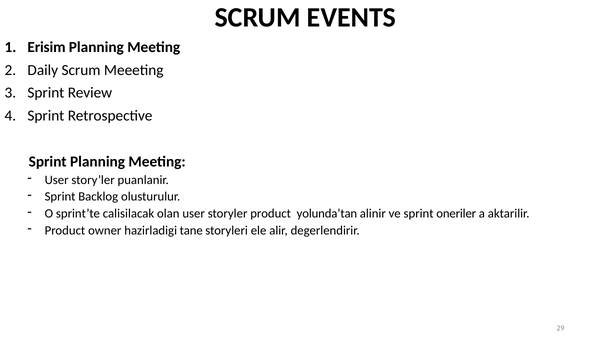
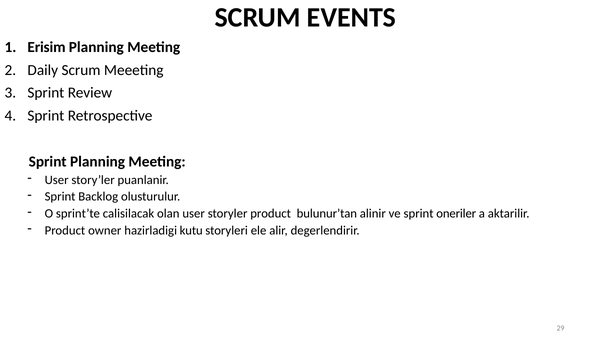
yolunda’tan: yolunda’tan -> bulunur’tan (327, 213)
tane: tane -> kutu (191, 230)
